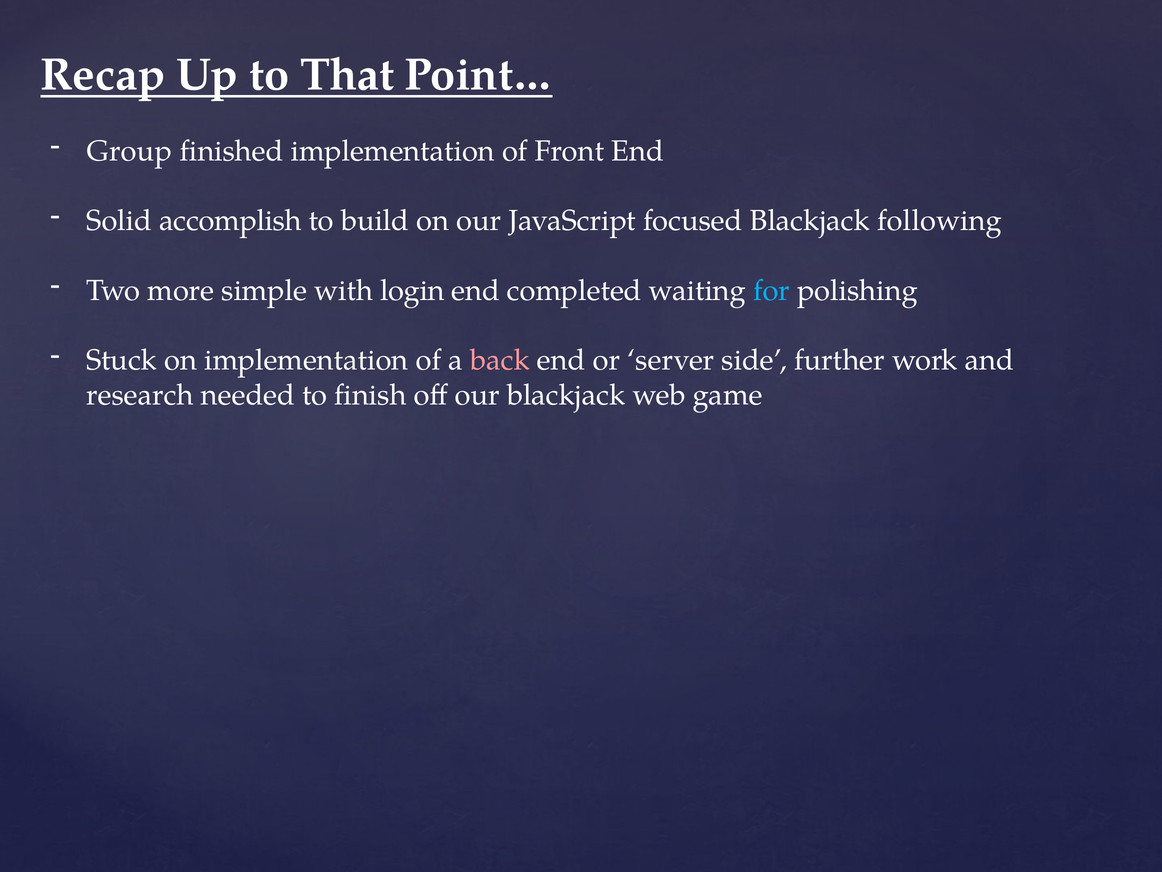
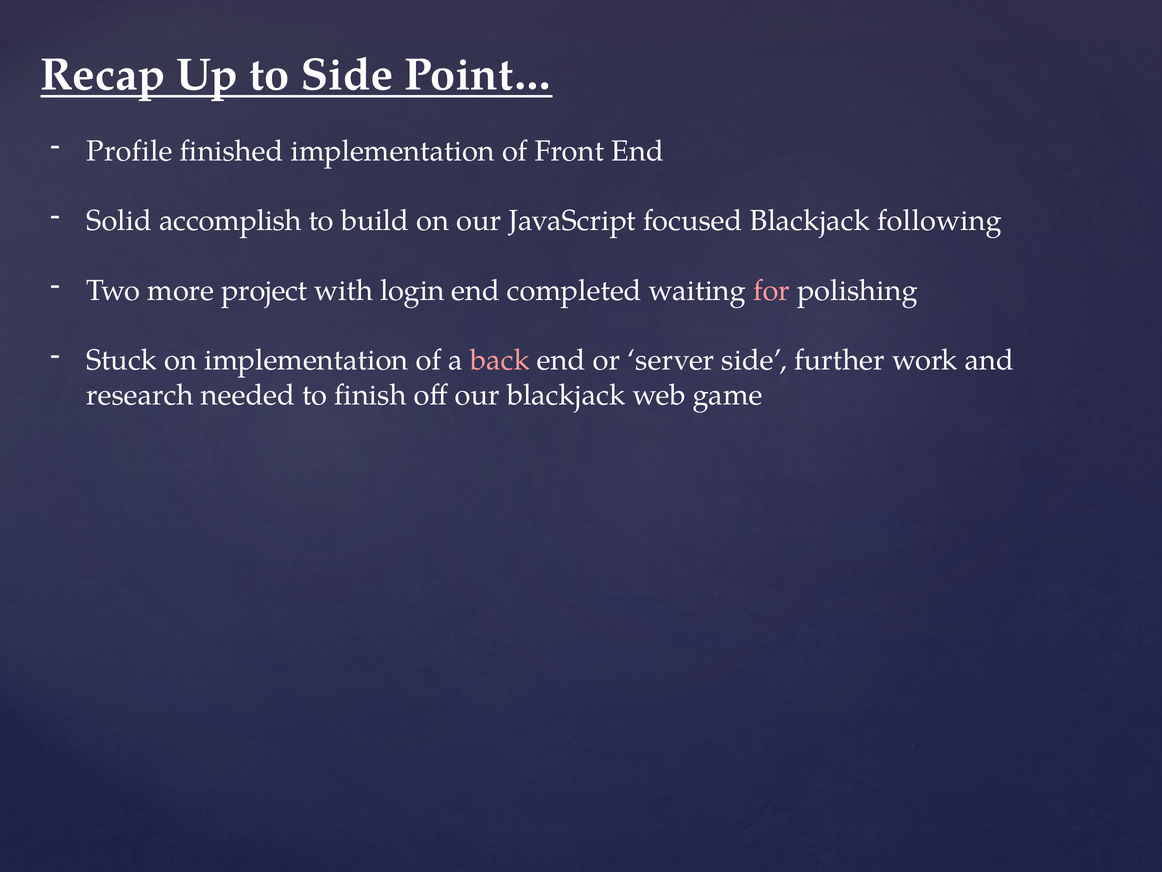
to That: That -> Side (347, 75)
Group: Group -> Profile (129, 151)
simple: simple -> project (264, 290)
for colour: light blue -> pink (772, 290)
